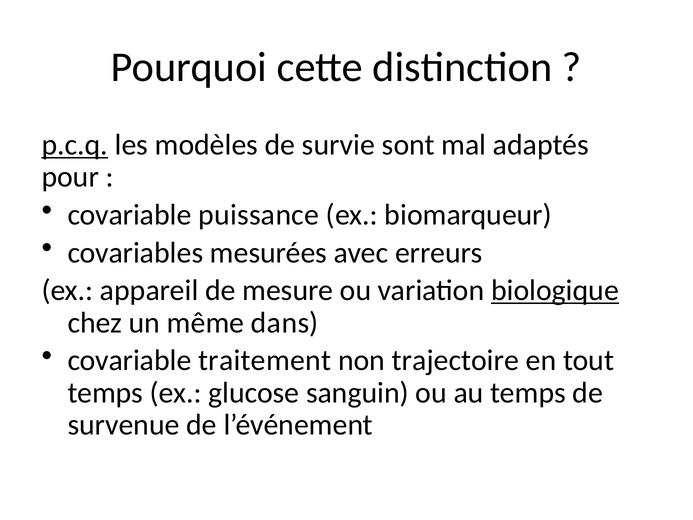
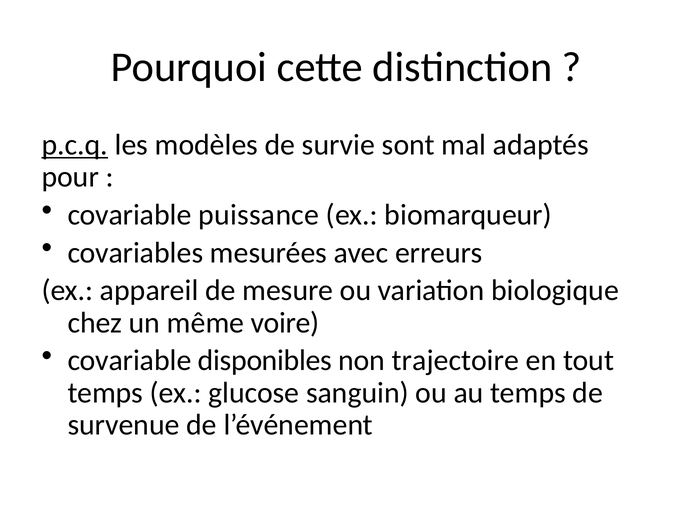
biologique underline: present -> none (555, 290)
dans: dans -> voire (285, 323)
traitement: traitement -> disponibles (265, 360)
